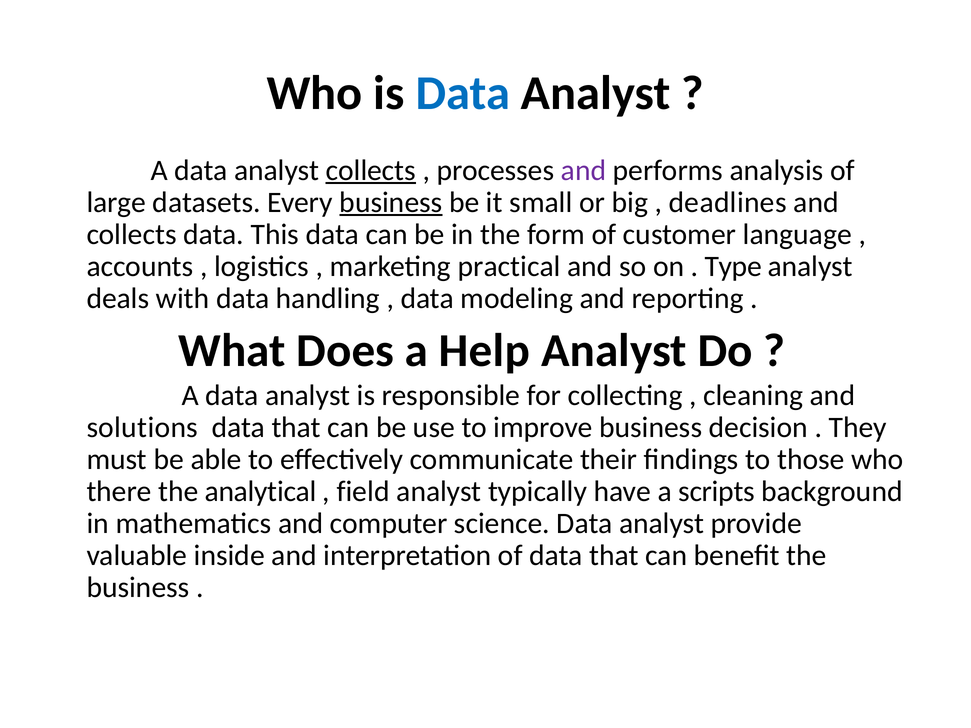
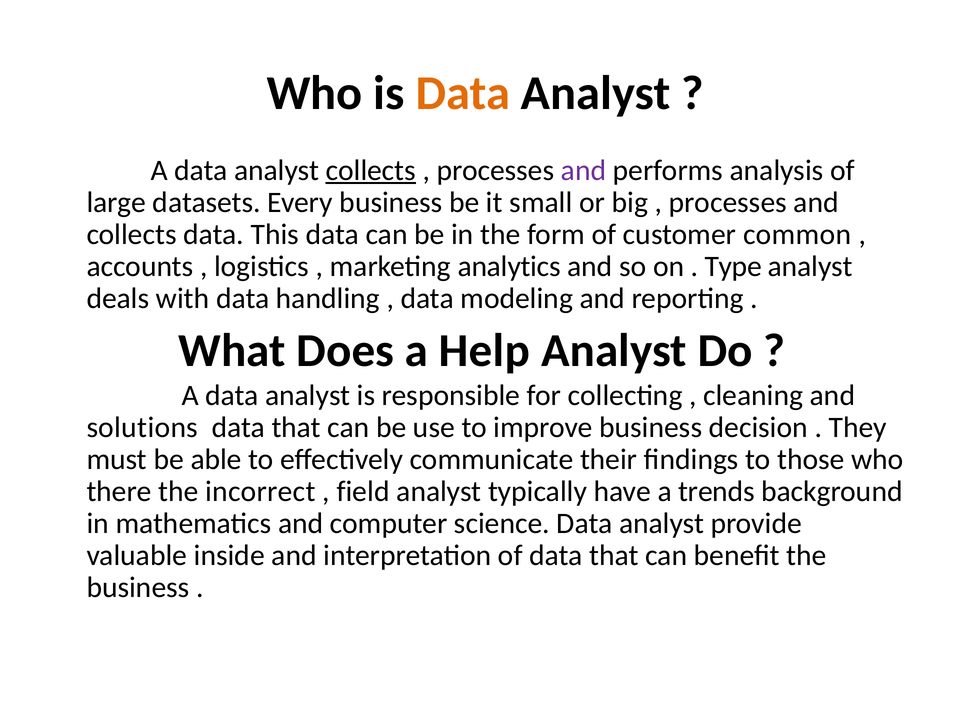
Data colour: blue -> orange (463, 93)
business underline: present -> none (391, 202)
deadlines: deadlines -> processes (728, 202)
language: language -> common (797, 234)
practical: practical -> analytics (509, 266)
analytical: analytical -> incorrect (260, 492)
scripts: scripts -> trends (716, 492)
